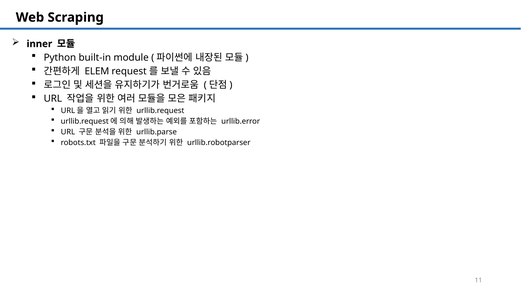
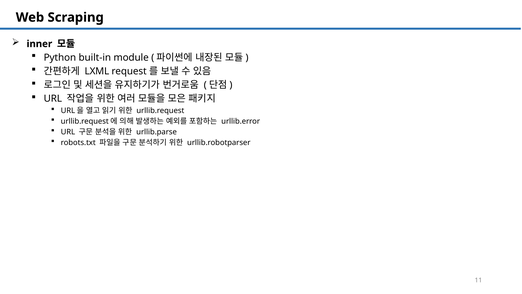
ELEM: ELEM -> LXML (97, 71)
